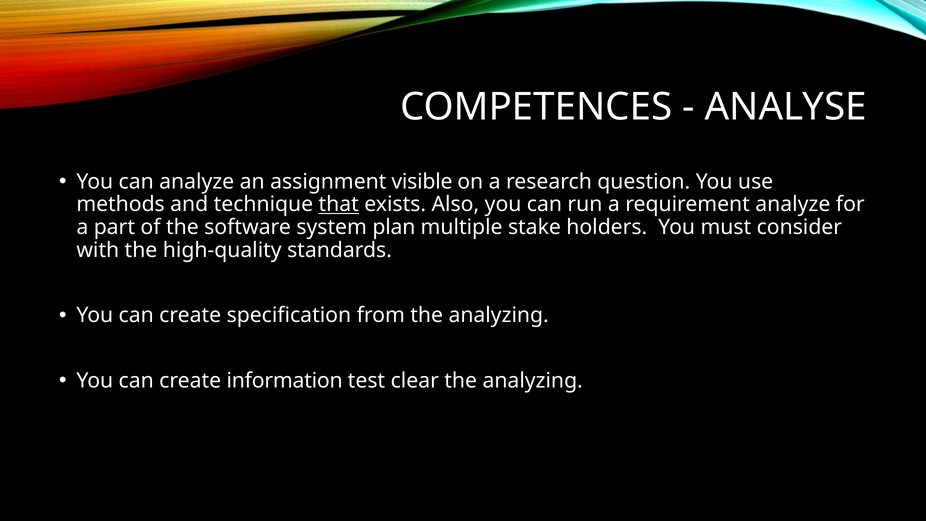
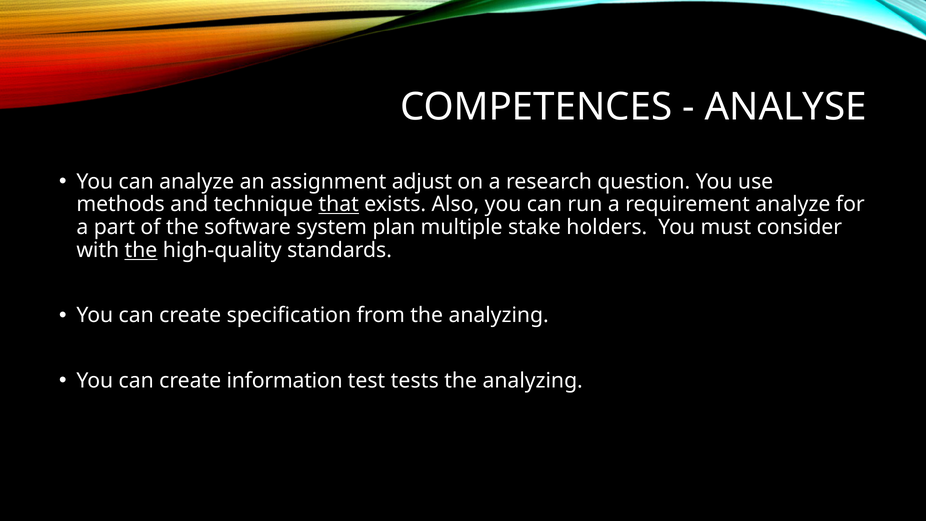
visible: visible -> adjust (422, 181)
the underline: none -> present (141, 250)
clear: clear -> tests (415, 380)
